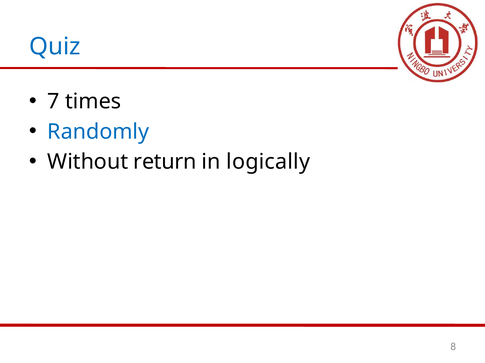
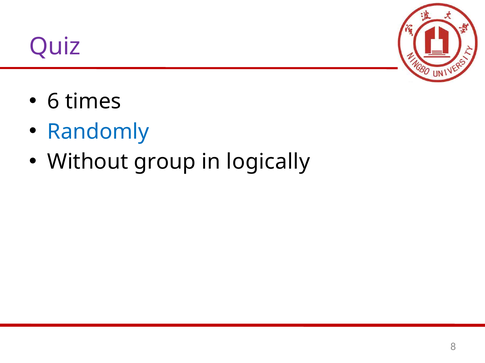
Quiz colour: blue -> purple (55, 47)
7: 7 -> 6 (53, 102)
return: return -> group (165, 162)
